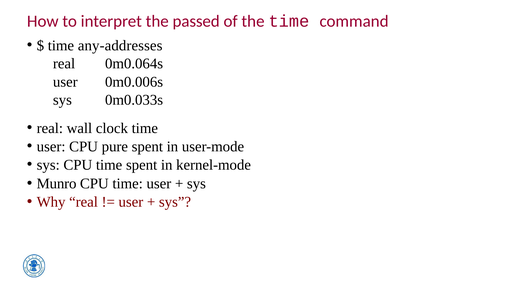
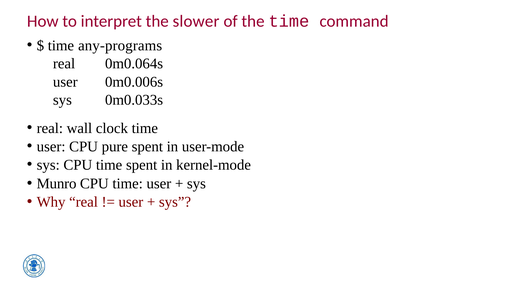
passed: passed -> slower (196, 21)
any-addresses: any-addresses -> any-programs (120, 46)
